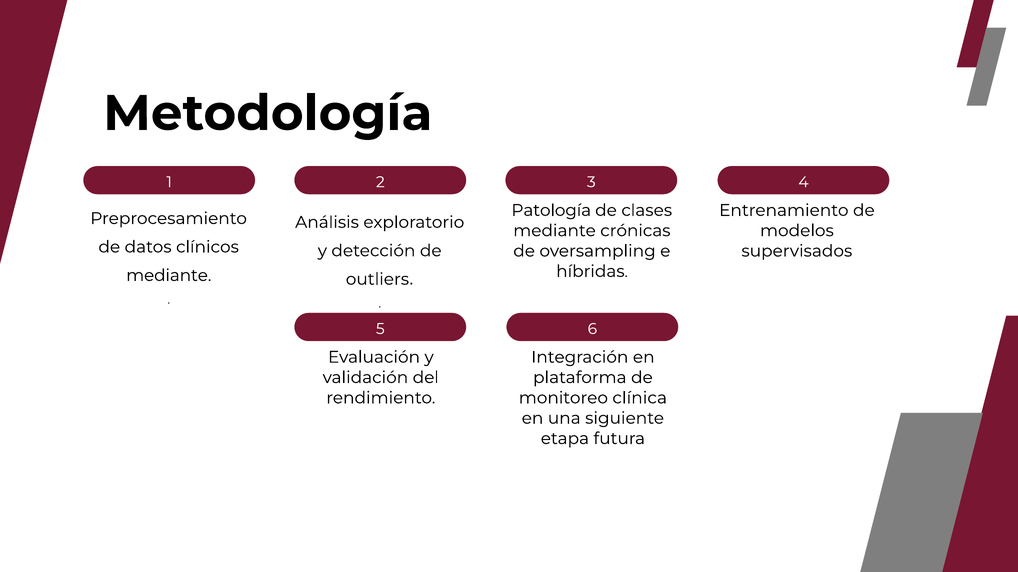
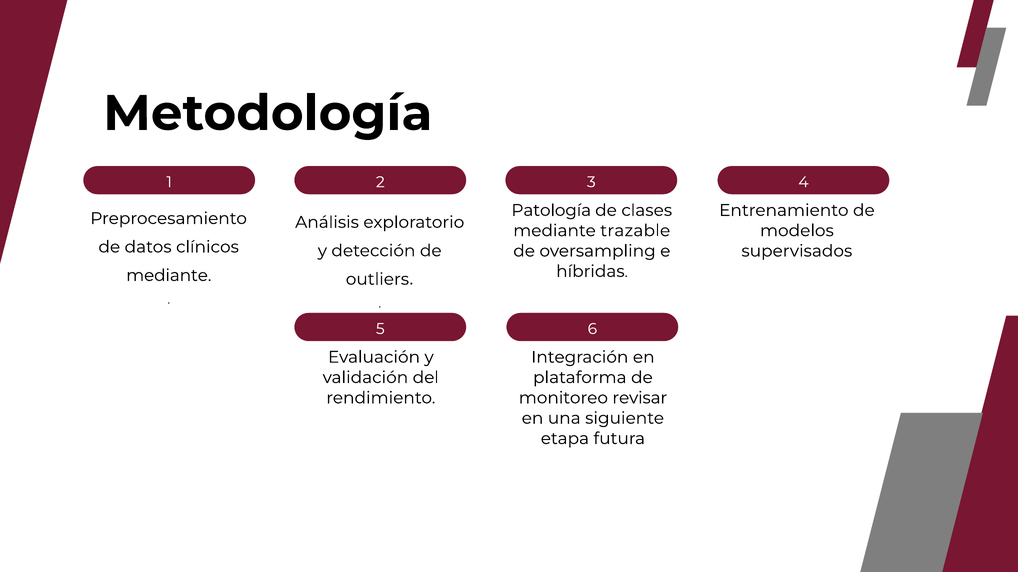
crónicas: crónicas -> trazable (635, 231)
clínica: clínica -> revisar (640, 398)
